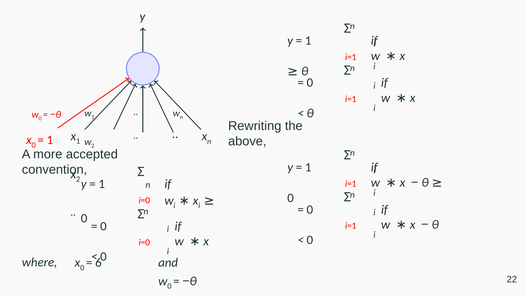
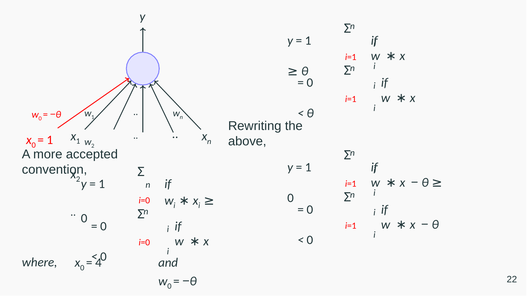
6: 6 -> 4 (98, 263)
